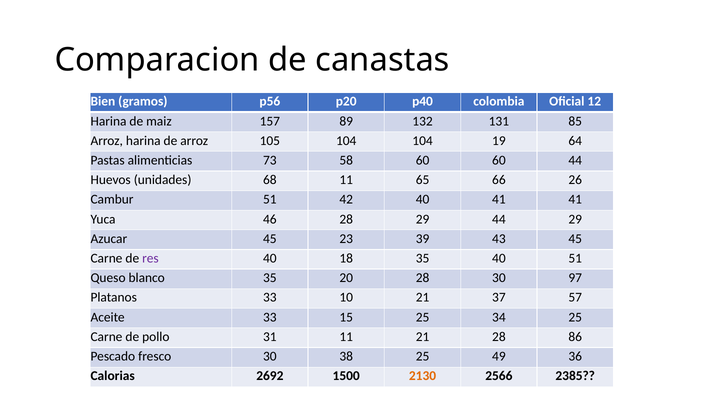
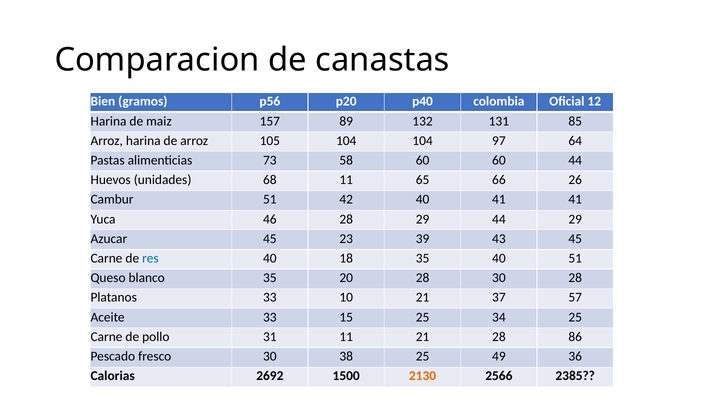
19: 19 -> 97 (499, 141)
res colour: purple -> blue (150, 258)
30 97: 97 -> 28 (575, 278)
